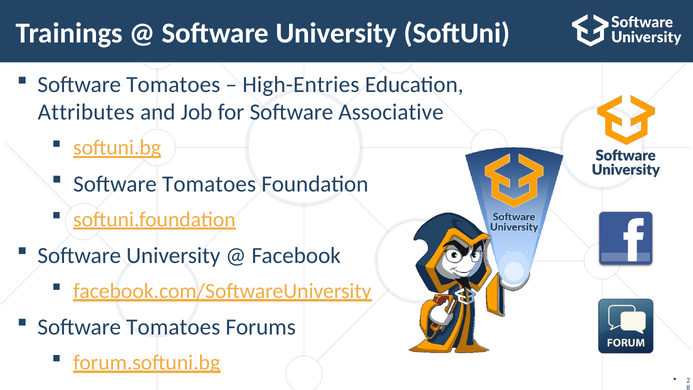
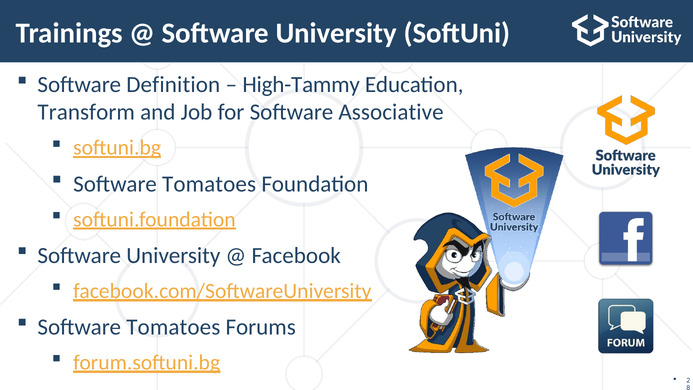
Tomatoes: Tomatoes -> Definition (173, 85)
High-Entries: High-Entries -> High-Tammy (301, 85)
Attributes: Attributes -> Transform (86, 112)
